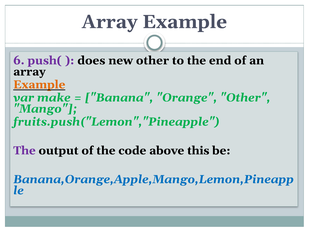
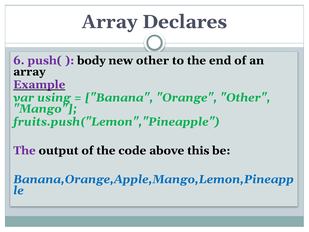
Example: Example -> Declares (185, 22)
does: does -> body (91, 60)
Example colour: orange -> purple (39, 85)
make: make -> using (54, 98)
